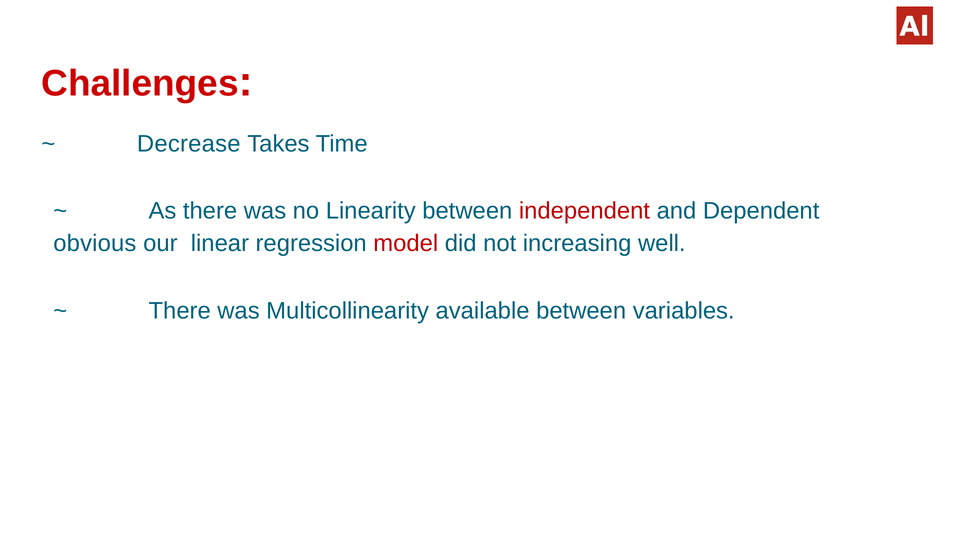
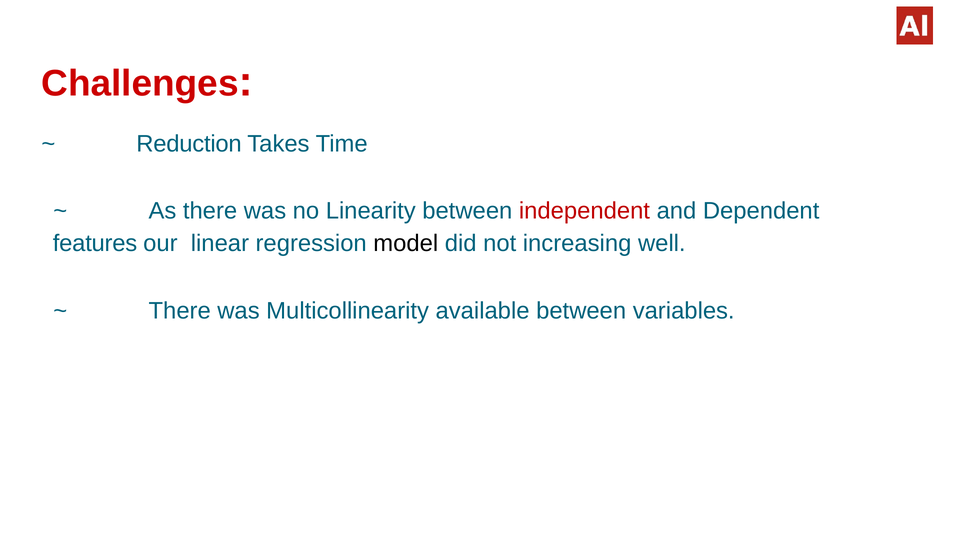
Decrease: Decrease -> Reduction (189, 144)
obvious: obvious -> features (95, 243)
model colour: red -> black (406, 243)
